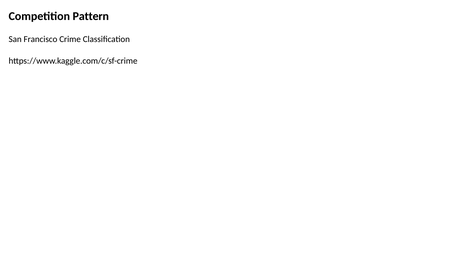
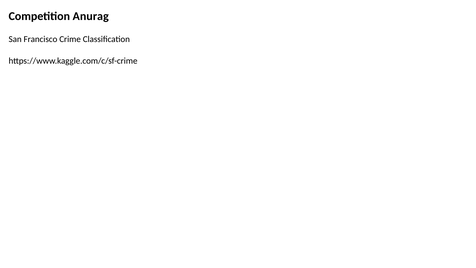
Pattern: Pattern -> Anurag (91, 16)
